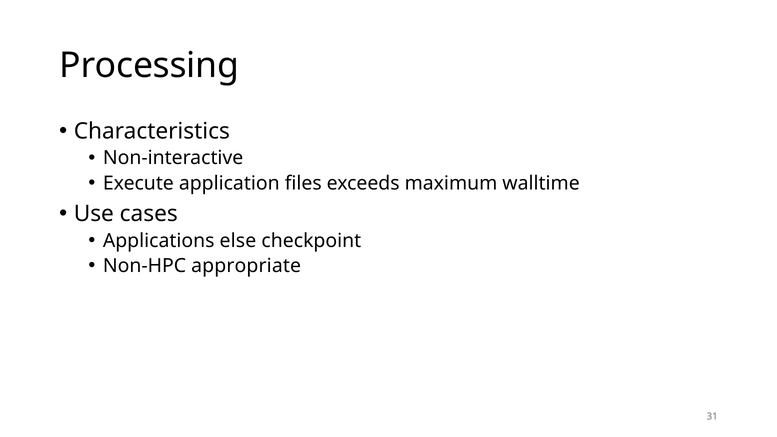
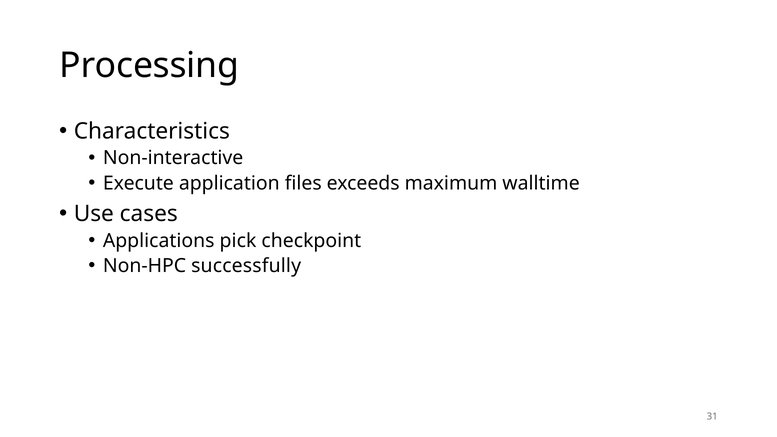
else: else -> pick (238, 241)
appropriate: appropriate -> successfully (246, 266)
